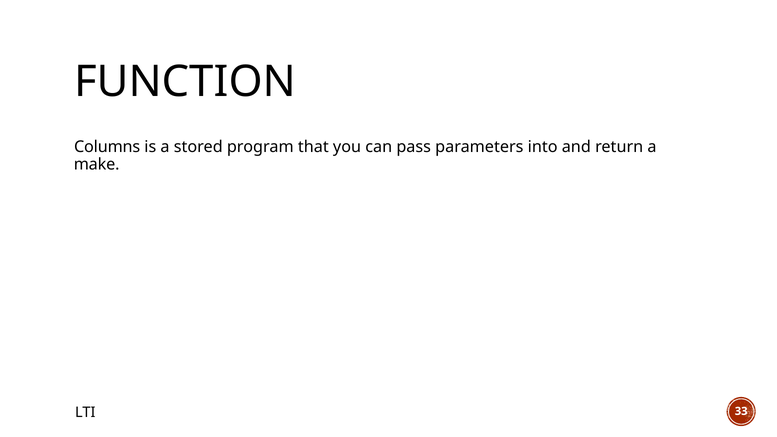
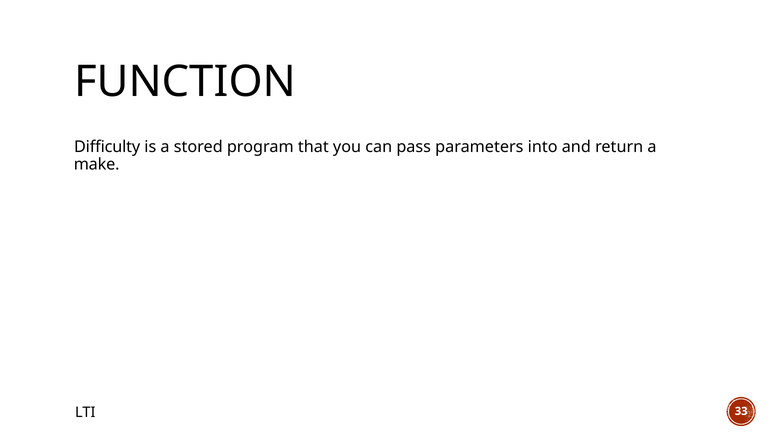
Columns: Columns -> Difficulty (107, 147)
